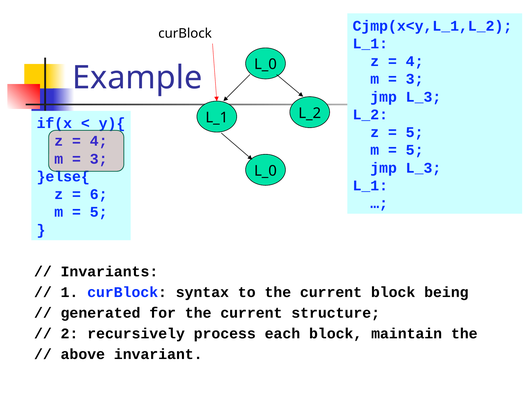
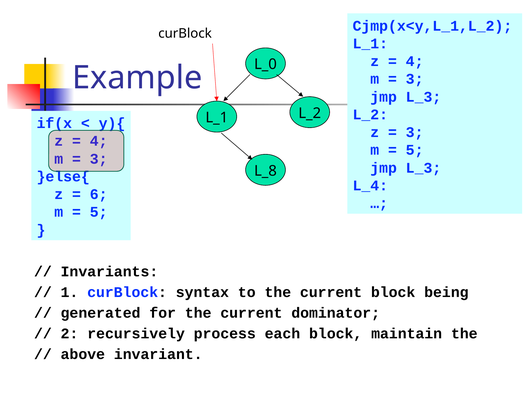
5: 5 -> 3 (415, 132)
L_0: L_0 -> L_8 (265, 171)
L_1: L_1 -> L_4 (370, 185)
structure: structure -> dominator (336, 312)
